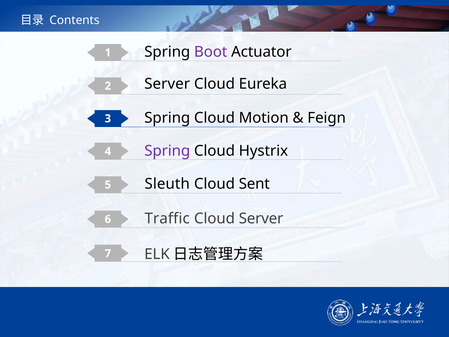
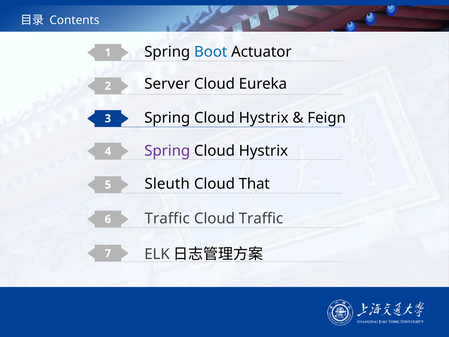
Boot colour: purple -> blue (211, 52)
3 Spring Cloud Motion: Motion -> Hystrix (264, 118)
Sent: Sent -> That (254, 184)
Cloud Server: Server -> Traffic (261, 218)
